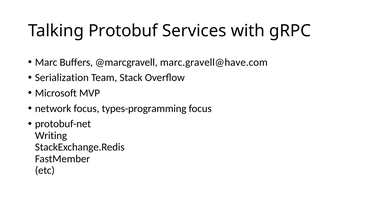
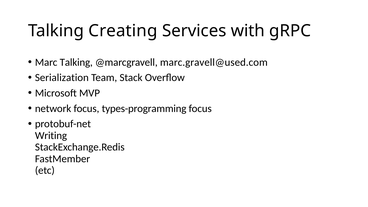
Protobuf: Protobuf -> Creating (123, 31)
Marc Buffers: Buffers -> Talking (76, 62)
marc.gravell@have.com: marc.gravell@have.com -> marc.gravell@used.com (214, 62)
